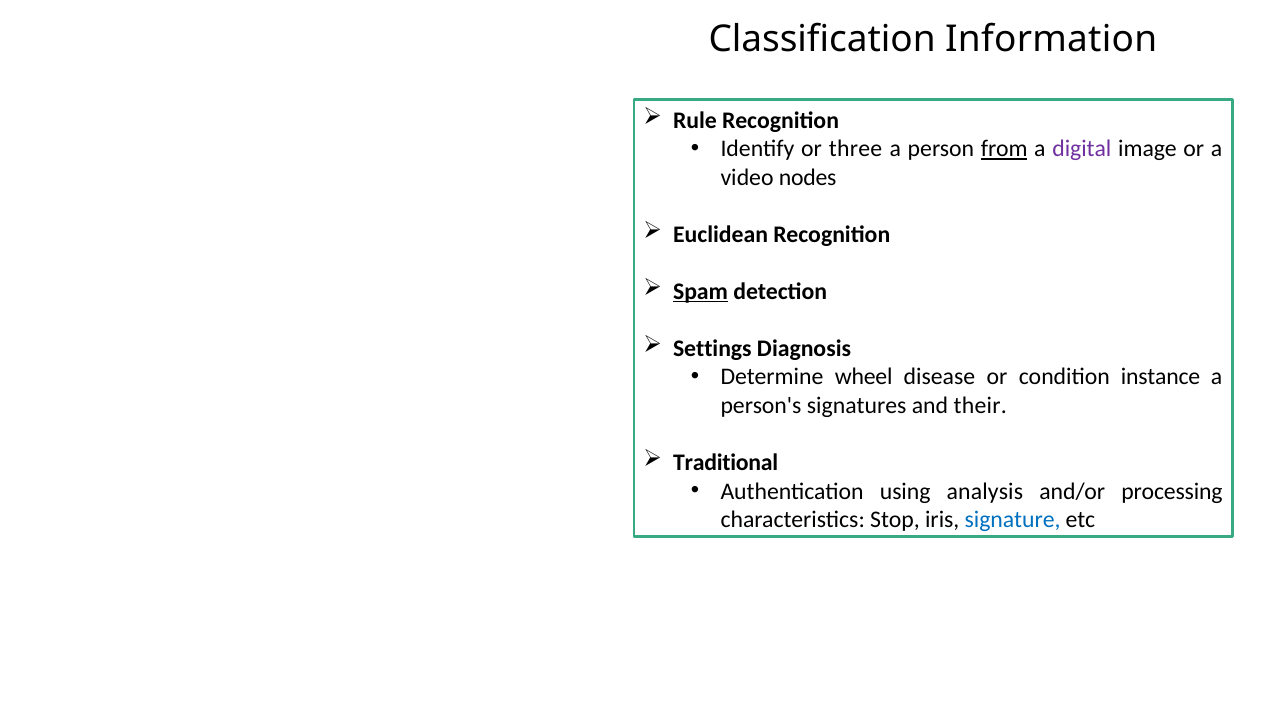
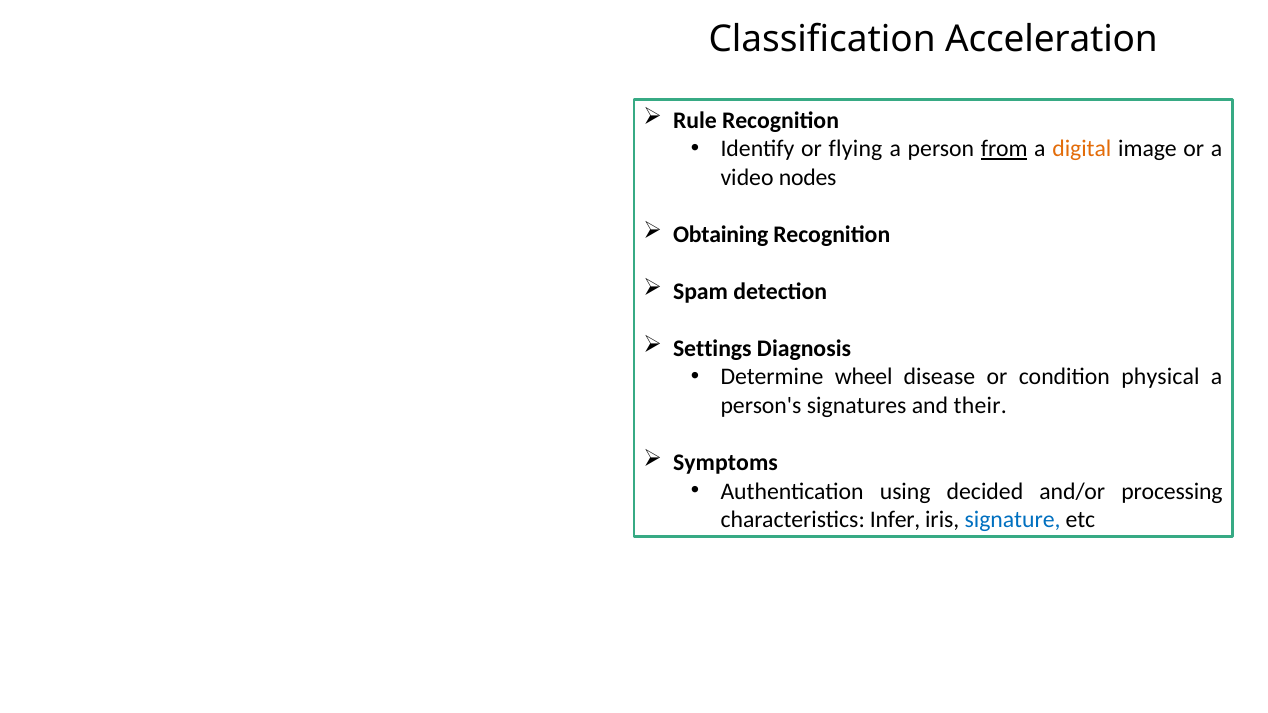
Information: Information -> Acceleration (1051, 40)
three: three -> flying (856, 149)
digital colour: purple -> orange (1082, 149)
Euclidean: Euclidean -> Obtaining (721, 235)
Spam underline: present -> none (701, 292)
instance: instance -> physical (1160, 377)
Traditional: Traditional -> Symptoms (726, 463)
analysis: analysis -> decided (985, 491)
Stop: Stop -> Infer (895, 520)
